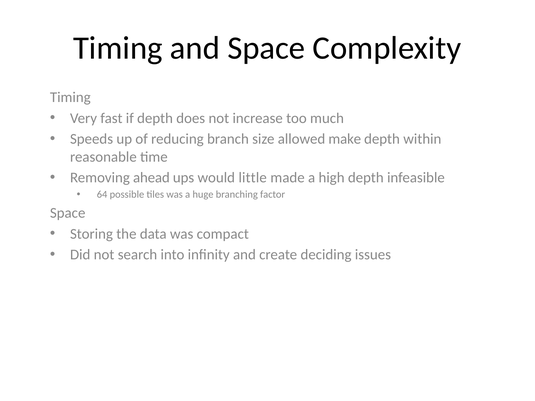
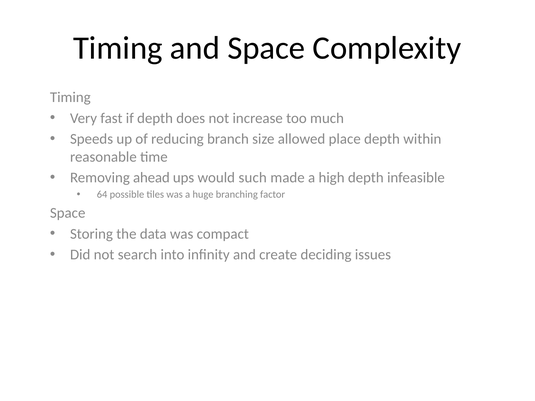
make: make -> place (345, 139)
little: little -> such (253, 178)
